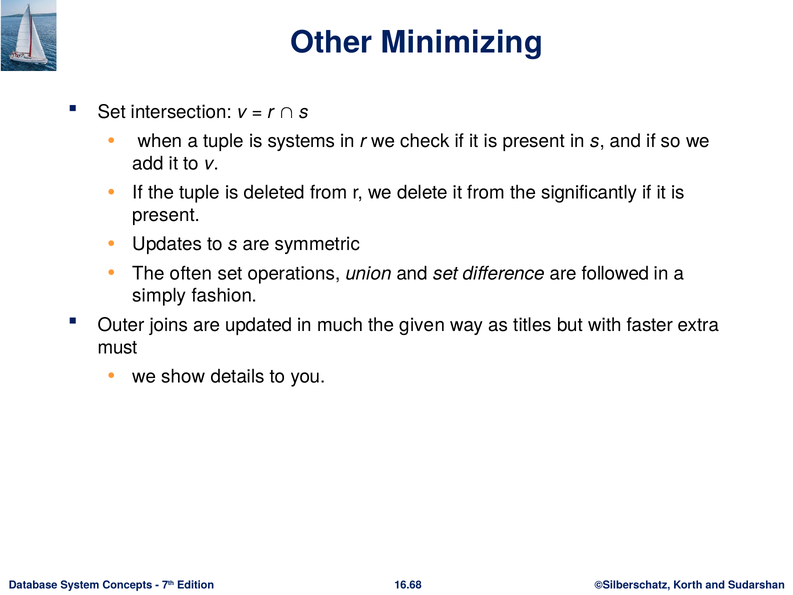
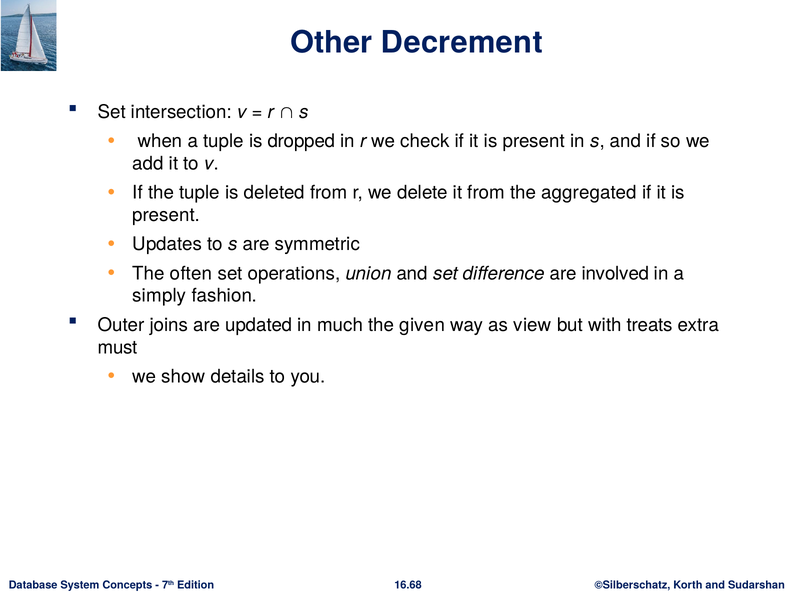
Minimizing: Minimizing -> Decrement (462, 43)
systems: systems -> dropped (301, 141)
significantly: significantly -> aggregated (589, 193)
followed: followed -> involved (615, 273)
titles: titles -> view (532, 325)
faster: faster -> treats (650, 325)
